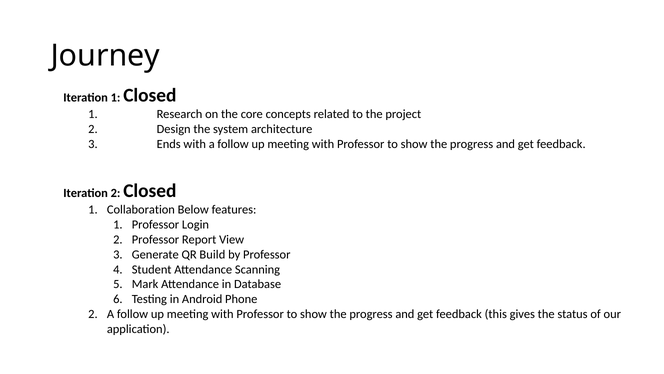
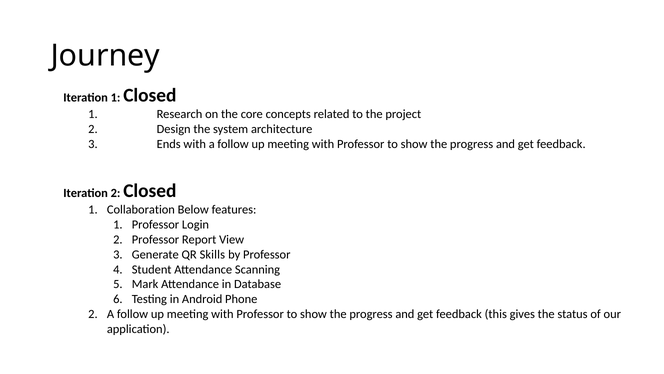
Build: Build -> Skills (212, 254)
